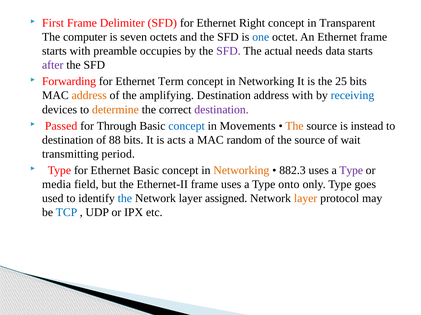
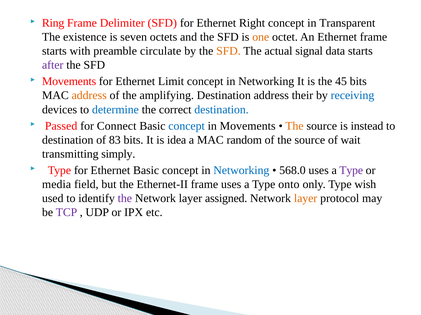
First: First -> Ring (53, 23)
computer: computer -> existence (85, 37)
one colour: blue -> orange (261, 37)
occupies: occupies -> circulate (161, 51)
SFD colour: purple -> orange (228, 51)
needs: needs -> signal (309, 51)
Forwarding: Forwarding -> Movements (69, 82)
Term: Term -> Limit (171, 82)
25: 25 -> 45 (341, 82)
address with: with -> their (302, 96)
determine colour: orange -> blue (115, 110)
destination colour: purple -> blue (222, 110)
Through: Through -> Connect (117, 126)
88: 88 -> 83 (115, 140)
acts: acts -> idea (177, 140)
period: period -> simply (118, 154)
Networking colour: orange -> blue (241, 171)
882.3: 882.3 -> 568.0 (292, 171)
goes: goes -> wish (365, 185)
the colour: blue -> purple (125, 199)
TCP colour: blue -> purple (67, 213)
